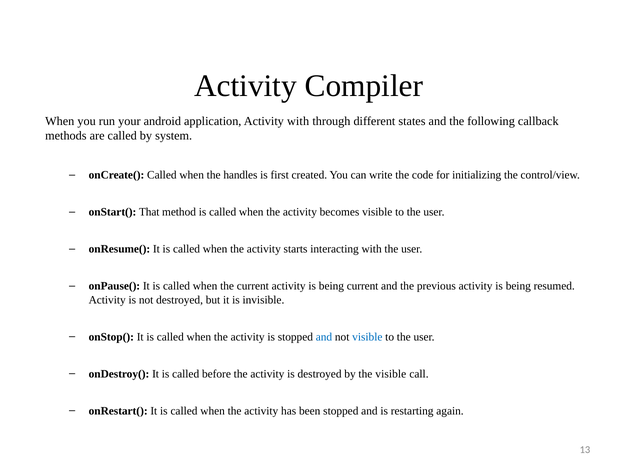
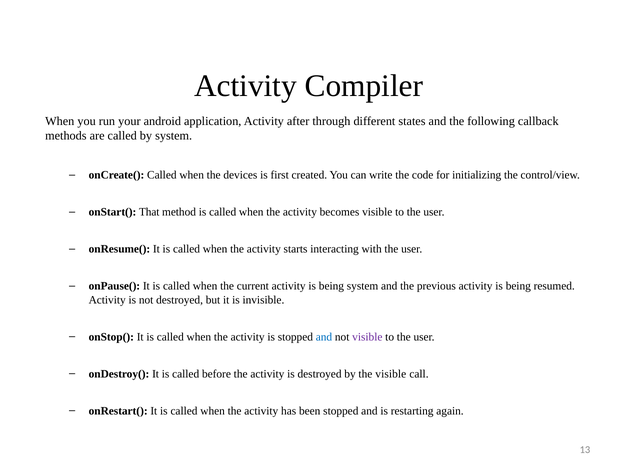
Activity with: with -> after (298, 121)
handles: handles -> devices (240, 175)
being current: current -> system (363, 286)
visible colour: blue -> purple (367, 337)
